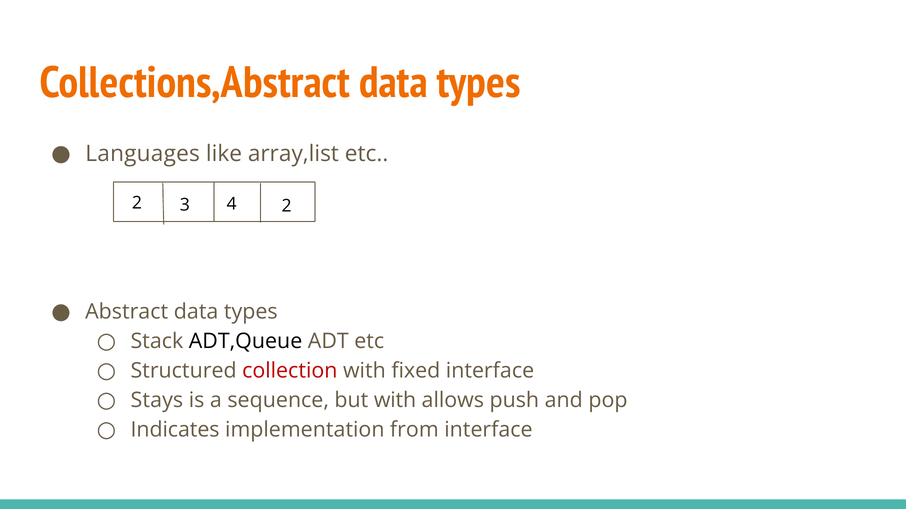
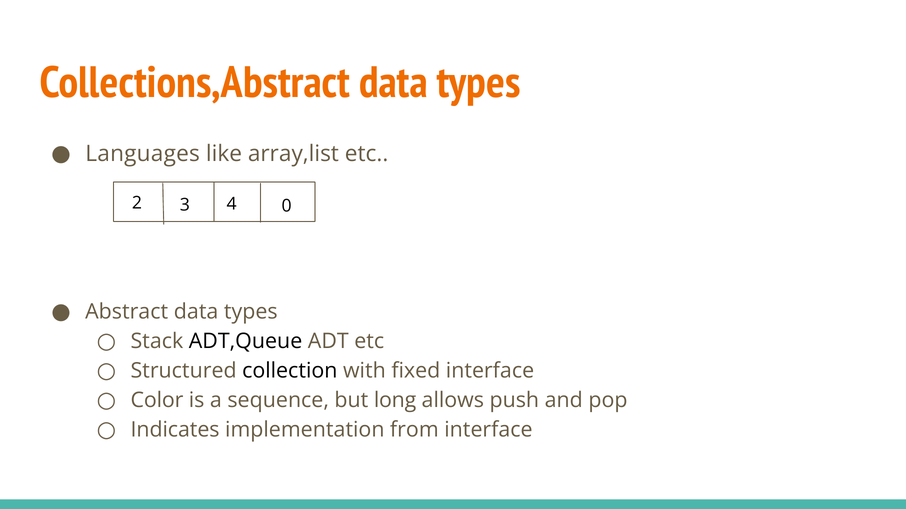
4 2: 2 -> 0 (287, 206)
collection colour: red -> black (290, 371)
Stays: Stays -> Color (157, 401)
but with: with -> long (395, 401)
